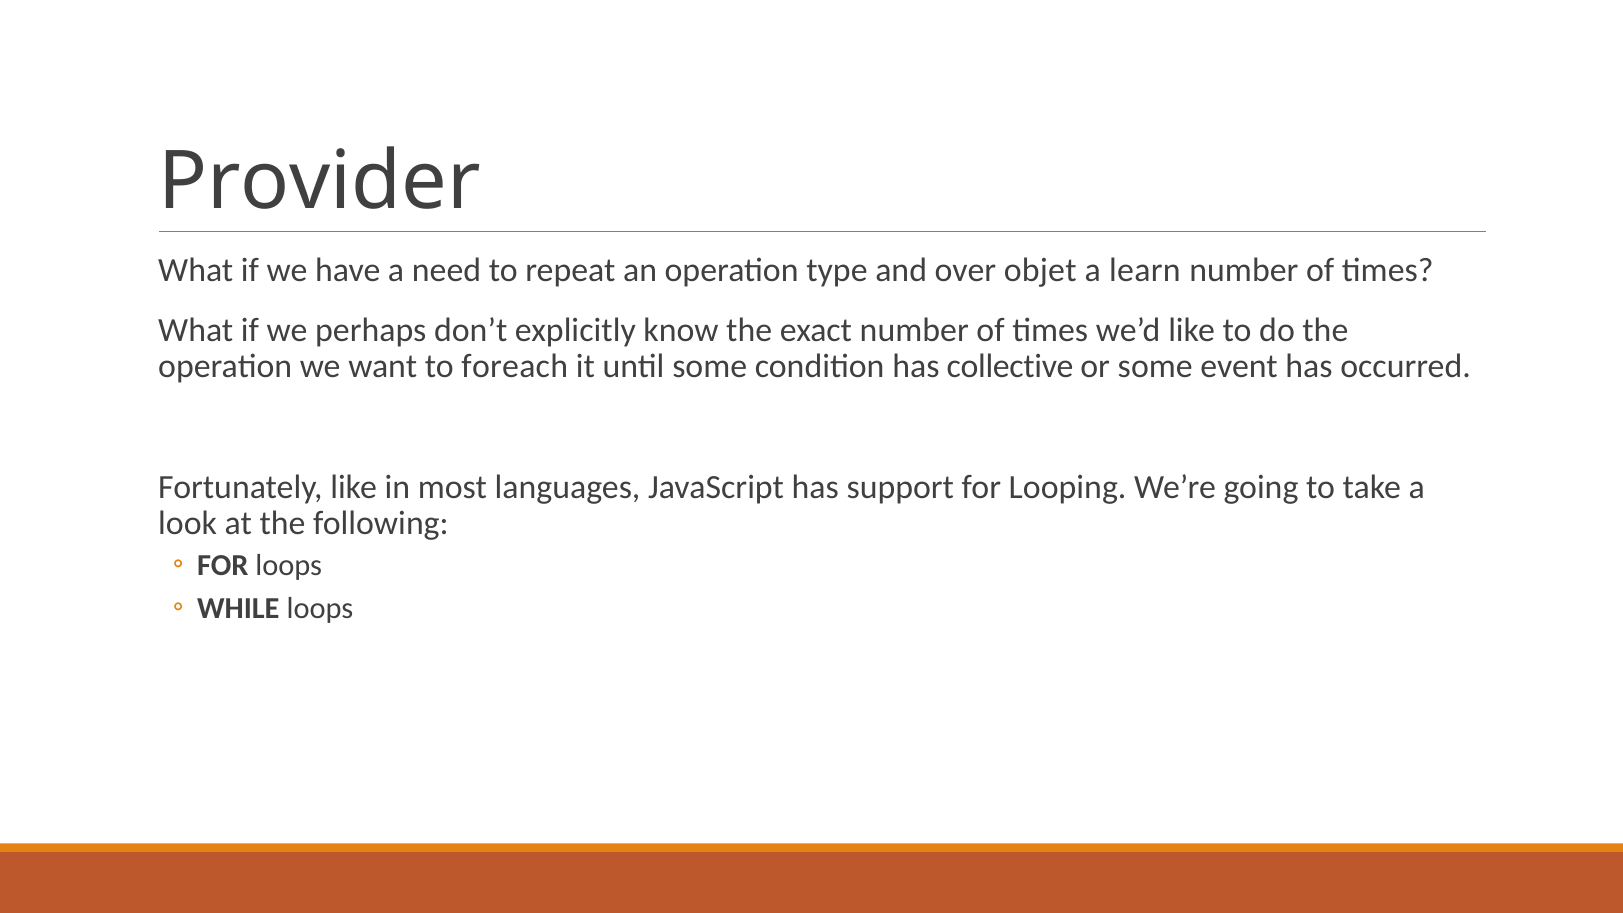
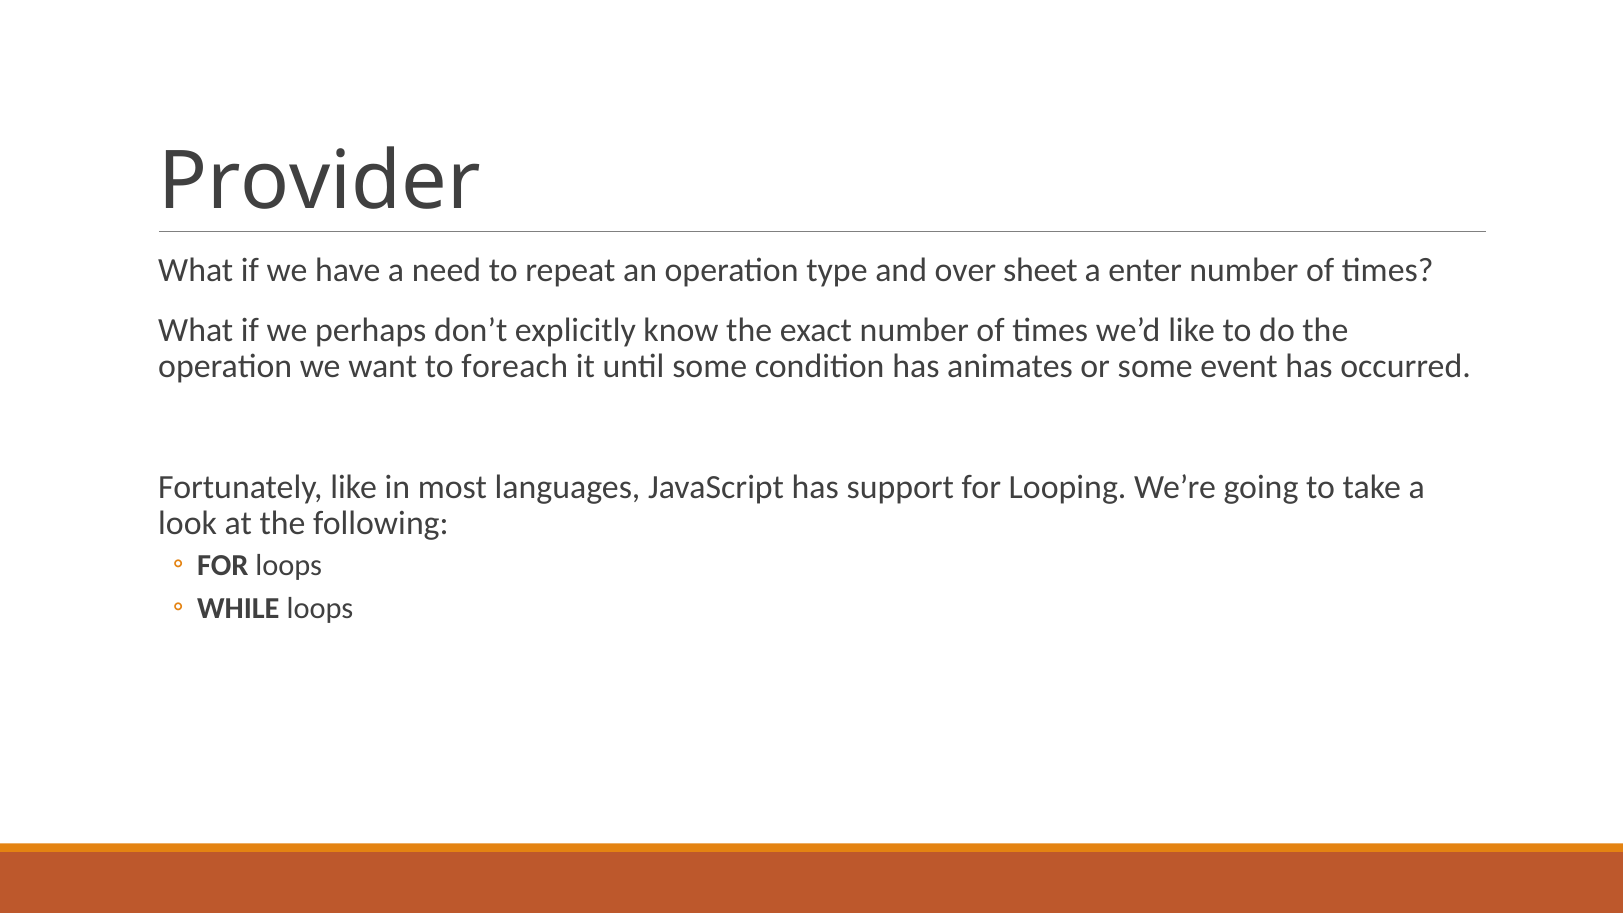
objet: objet -> sheet (1041, 270)
learn: learn -> enter (1145, 270)
collective: collective -> animates (1010, 367)
